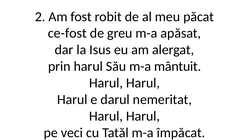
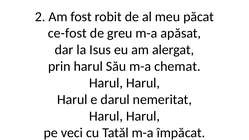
mântuit: mântuit -> chemat (177, 66)
